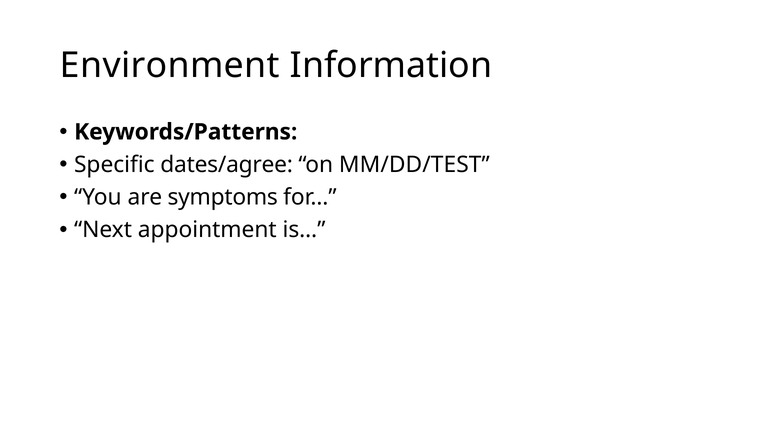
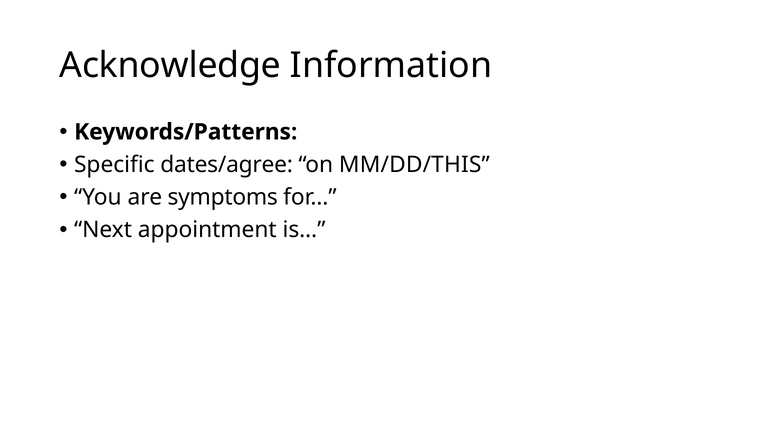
Environment: Environment -> Acknowledge (170, 66)
MM/DD/TEST: MM/DD/TEST -> MM/DD/THIS (414, 164)
